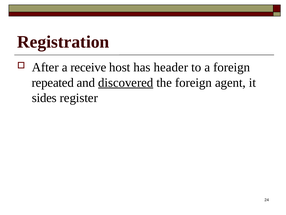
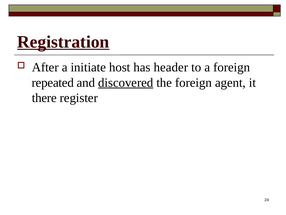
Registration underline: none -> present (63, 42)
receive: receive -> initiate (88, 67)
sides: sides -> there (44, 98)
